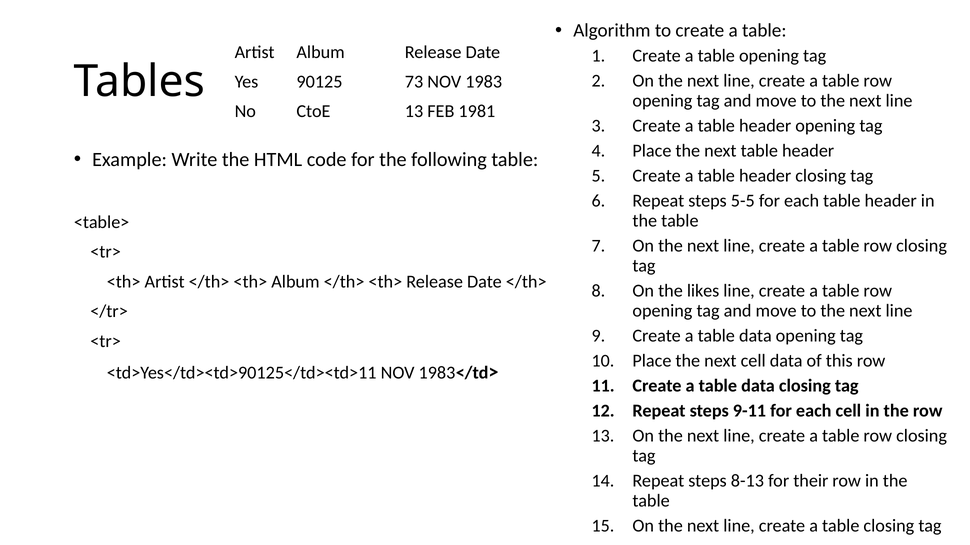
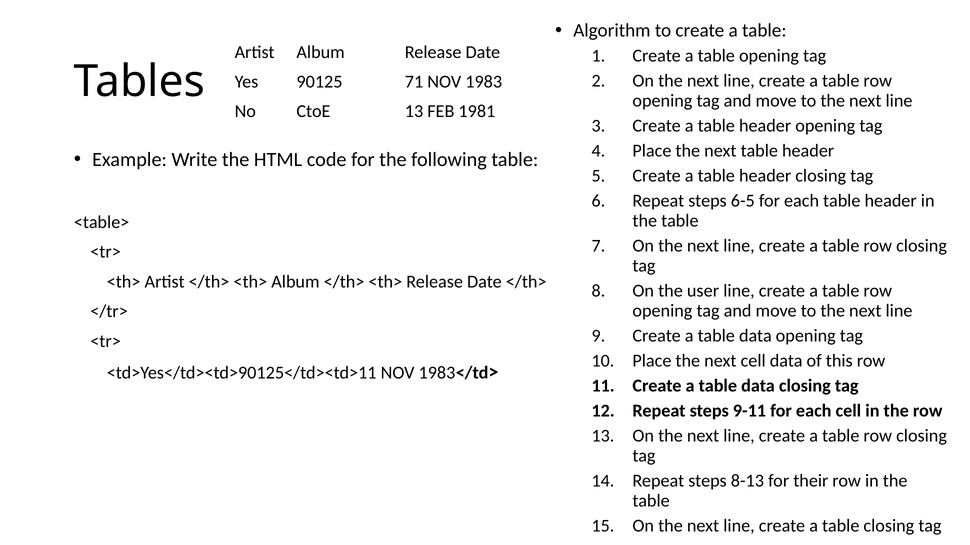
73: 73 -> 71 (414, 82)
5-5: 5-5 -> 6-5 (743, 201)
likes: likes -> user (703, 291)
